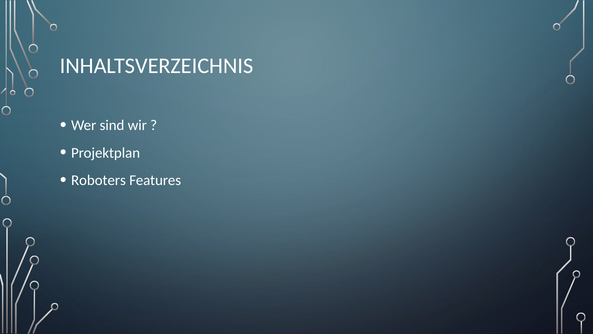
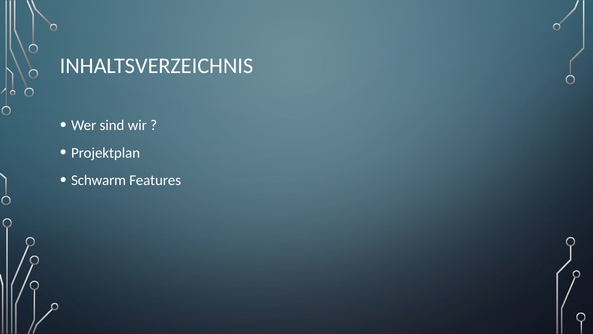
Roboters: Roboters -> Schwarm (99, 180)
